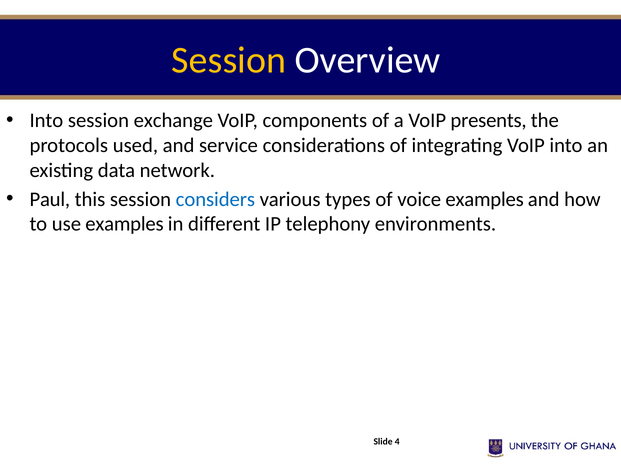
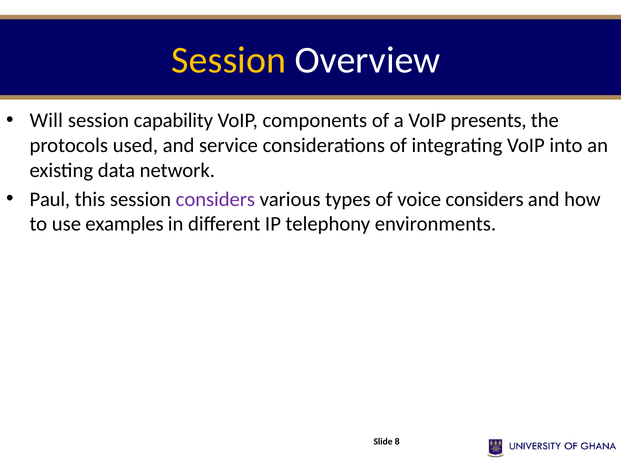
Into: Into -> Will (46, 120)
exchange: exchange -> capability (173, 120)
considers colour: blue -> purple (215, 199)
voice examples: examples -> considers (485, 199)
4: 4 -> 8 (397, 442)
